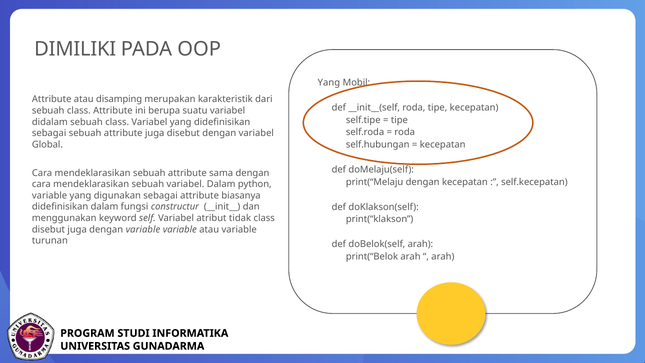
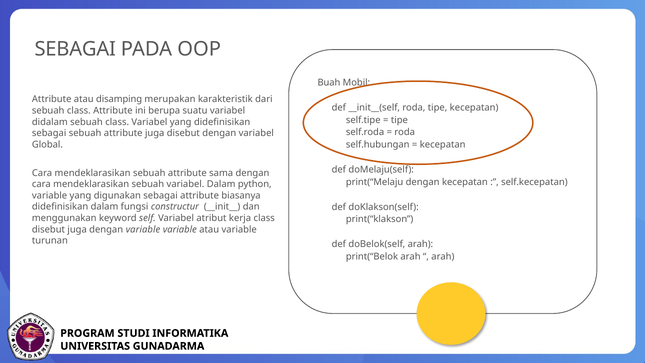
DIMILIKI: DIMILIKI -> SEBAGAI (75, 49)
Yang: Yang -> Buah (329, 83)
tidak: tidak -> kerja (240, 218)
